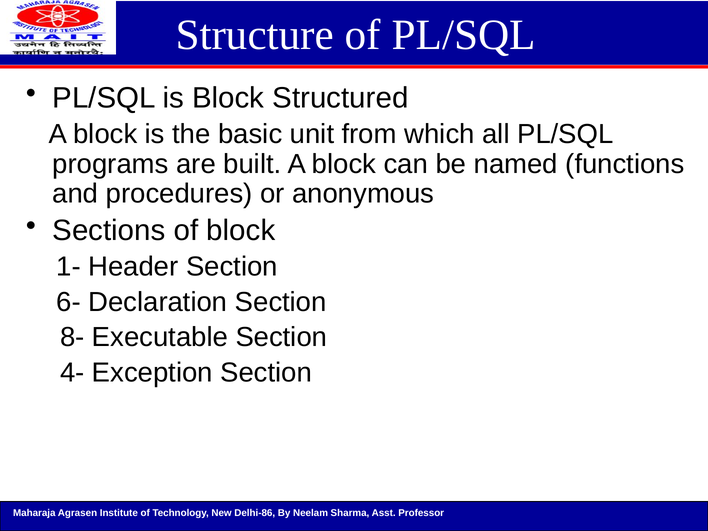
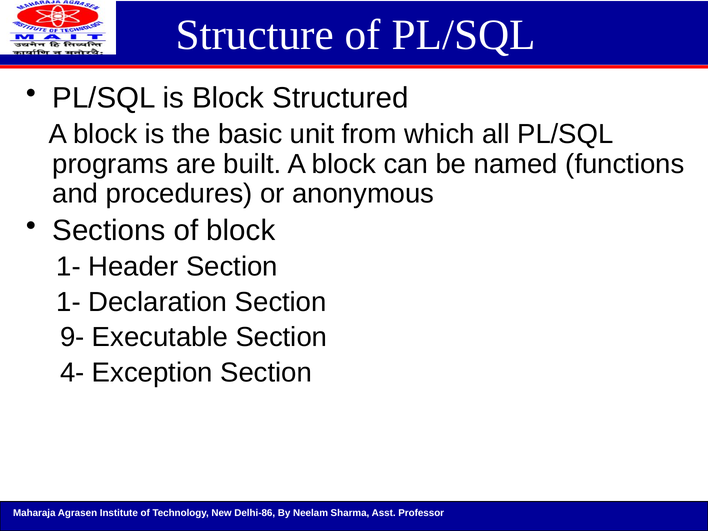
6-: 6- -> 1- (69, 302)
8-: 8- -> 9- (72, 337)
